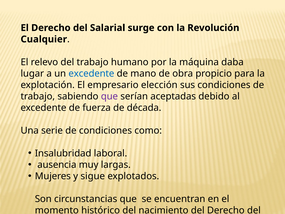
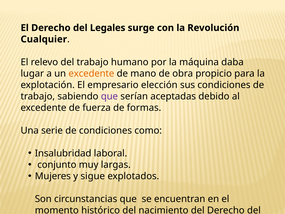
Salarial: Salarial -> Legales (108, 28)
excedente colour: blue -> orange (91, 73)
década: década -> formas (144, 108)
ausencia: ausencia -> conjunto (57, 165)
